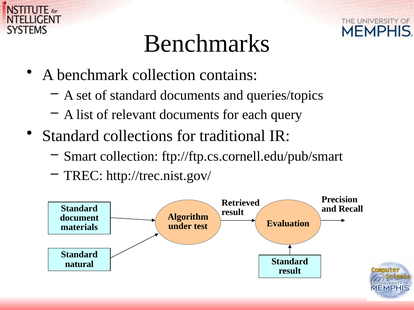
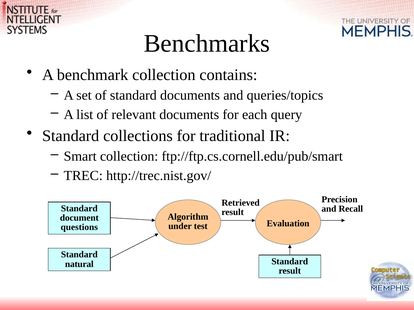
materials: materials -> questions (79, 228)
